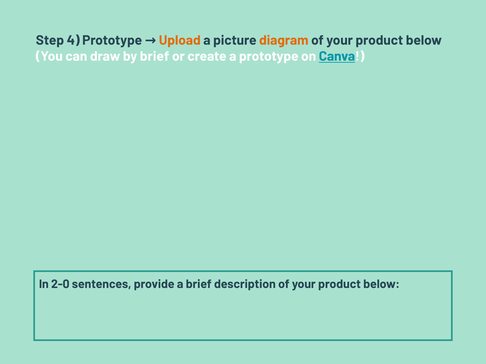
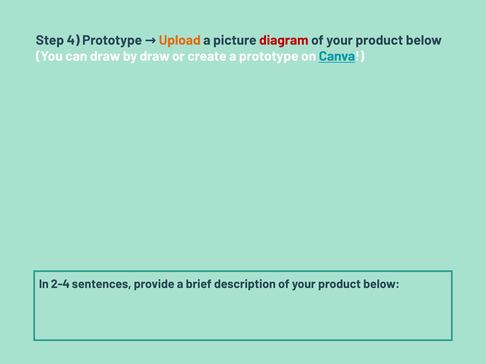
diagram colour: orange -> red (284, 40)
by brief: brief -> draw (155, 57)
2-0: 2-0 -> 2-4 (60, 284)
